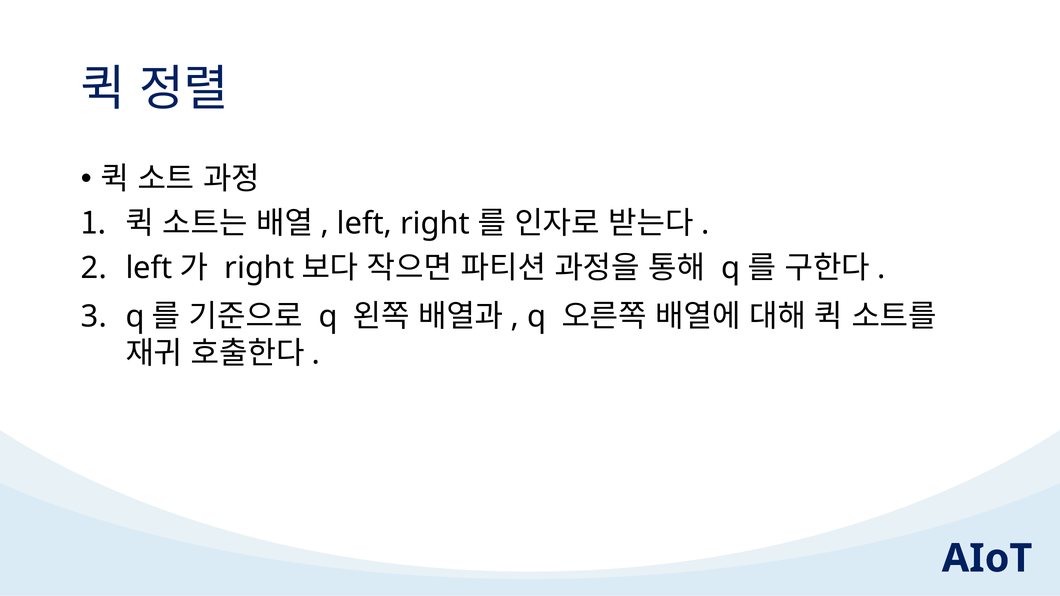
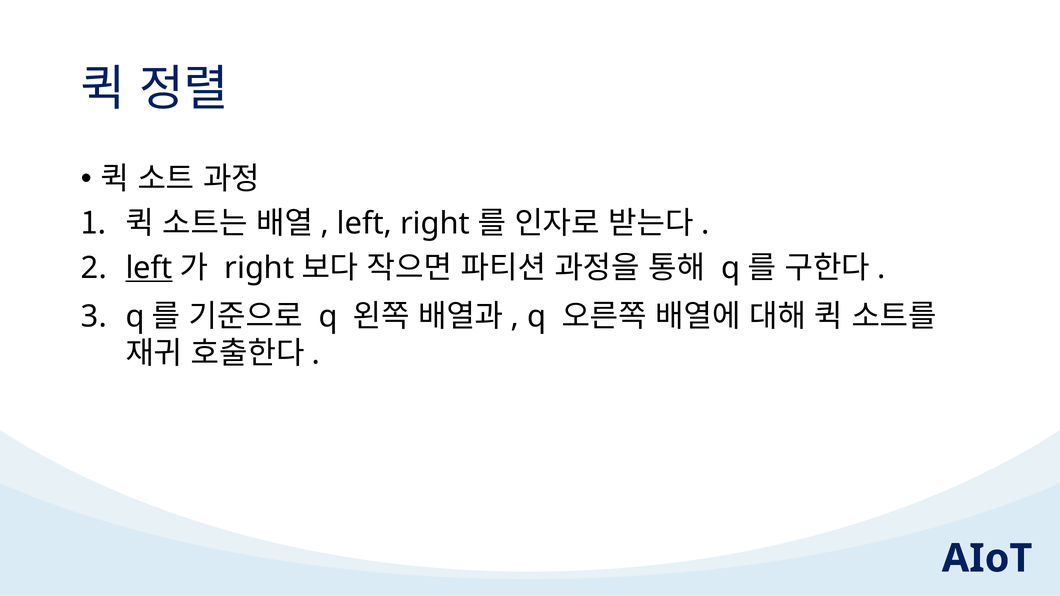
left underline: none -> present (149, 268)
